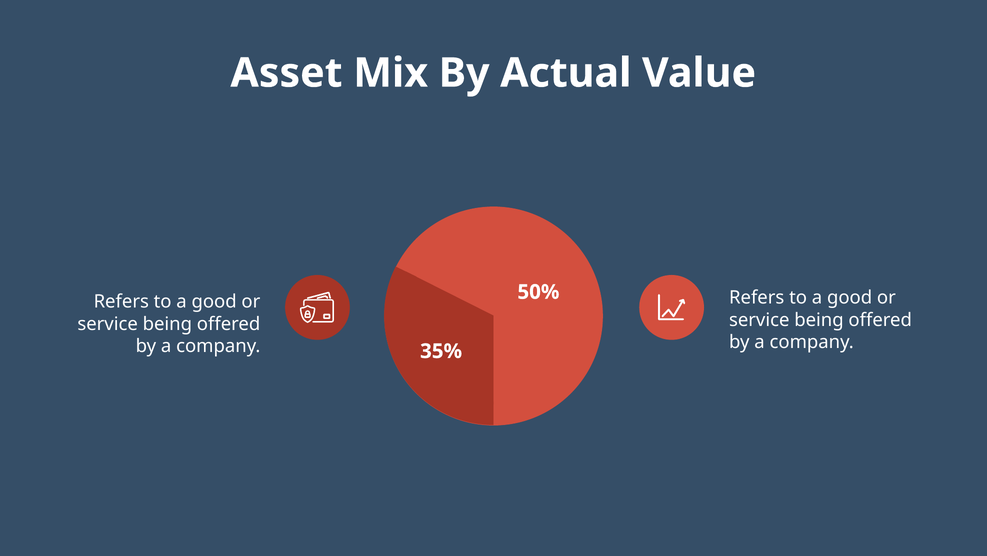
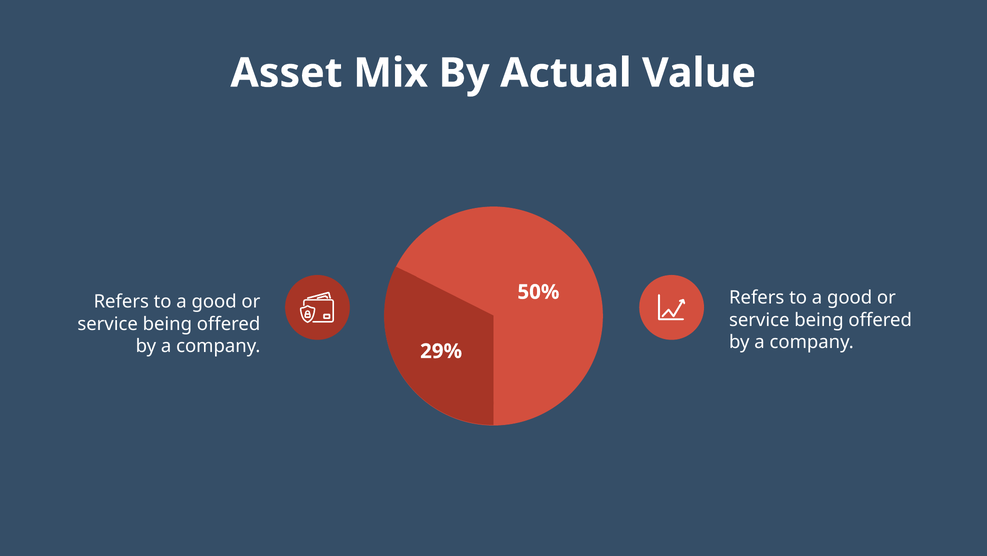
35%: 35% -> 29% (441, 351)
